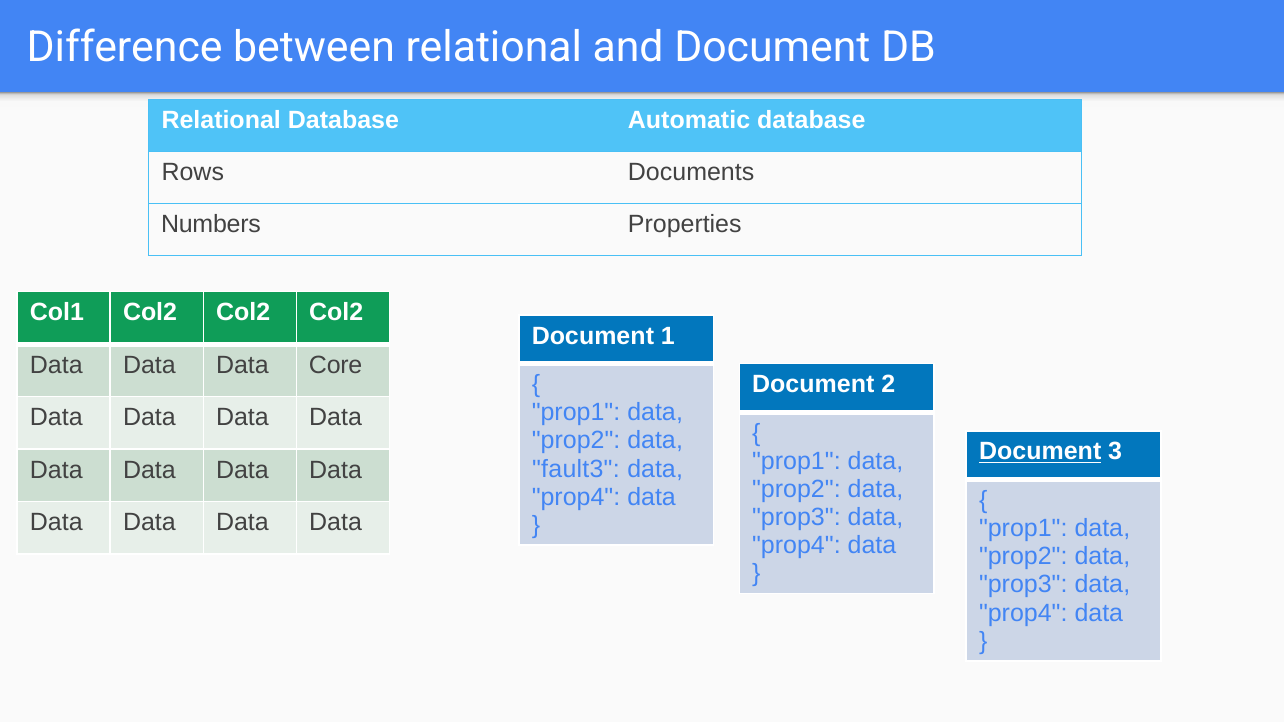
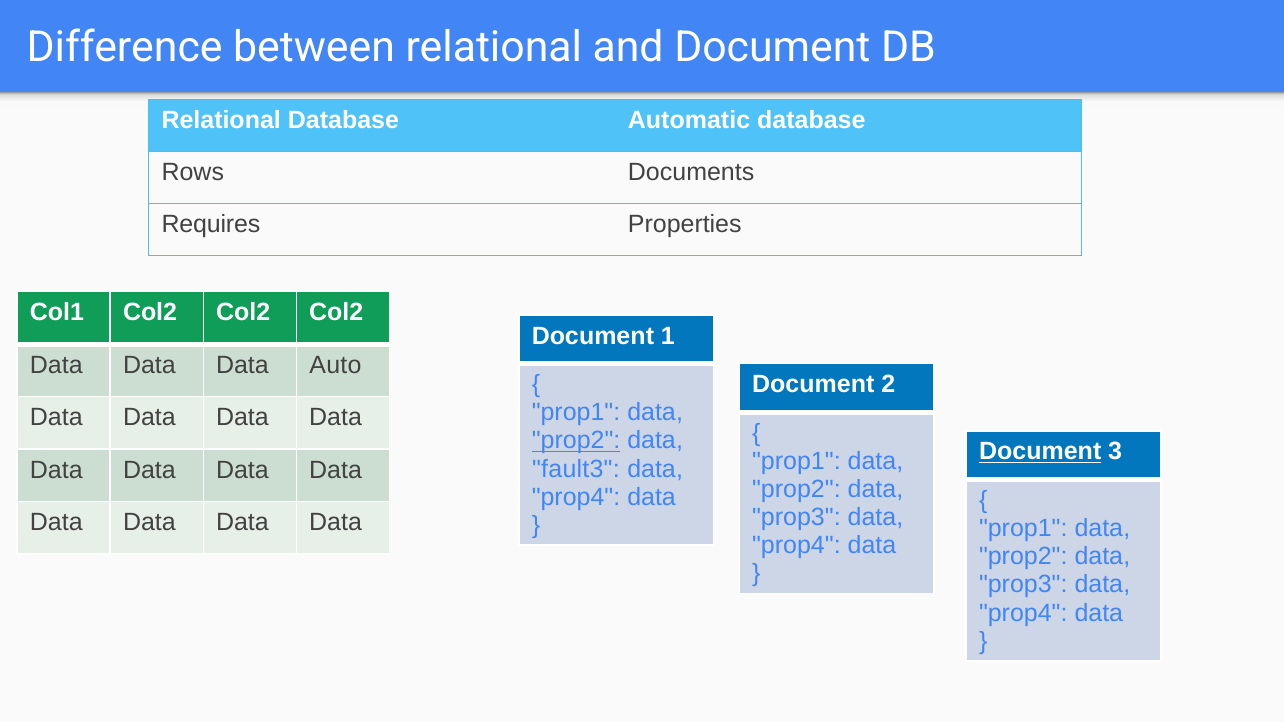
Numbers: Numbers -> Requires (211, 225)
Core: Core -> Auto (335, 365)
prop2 underline: none -> present (576, 441)
